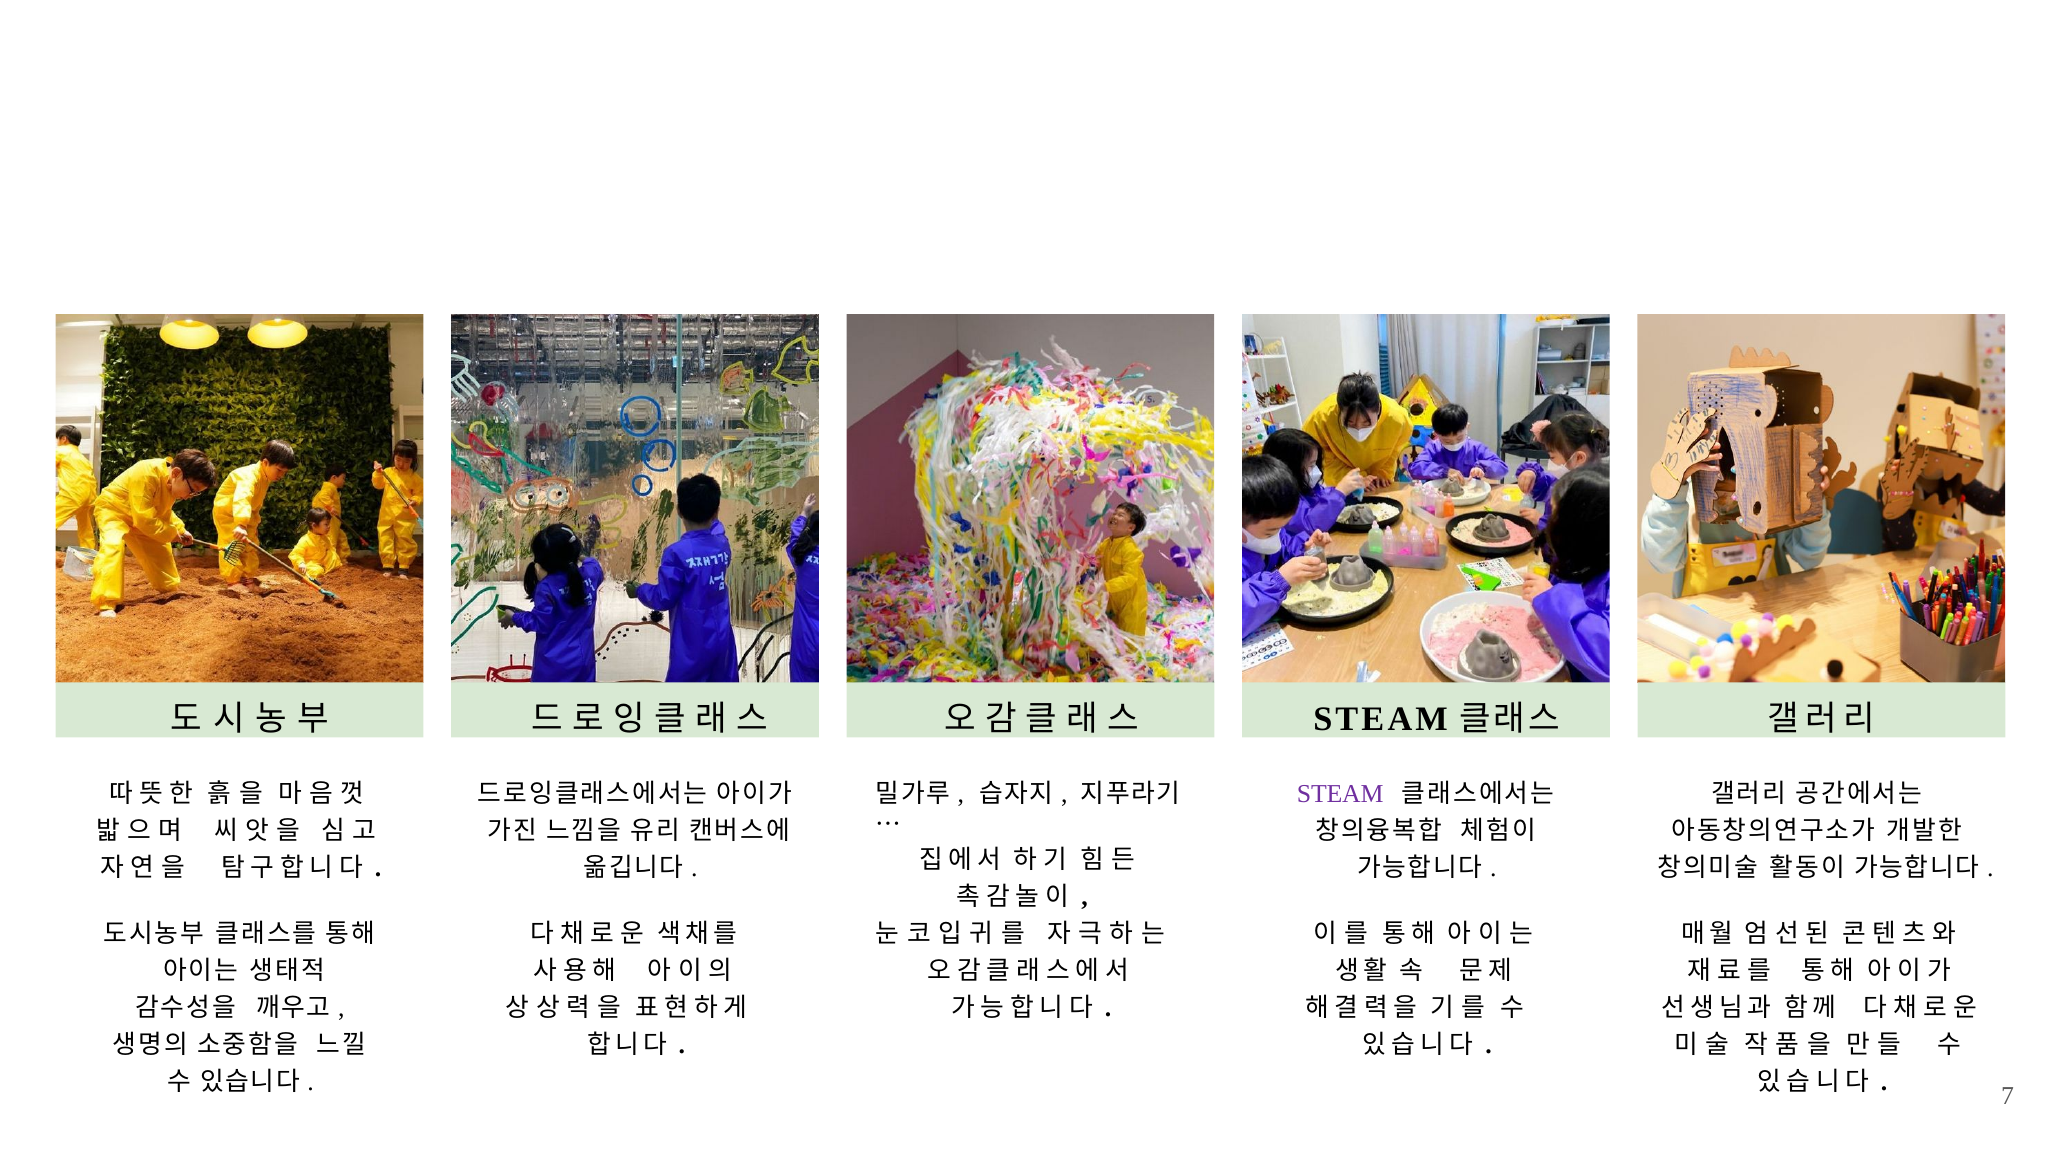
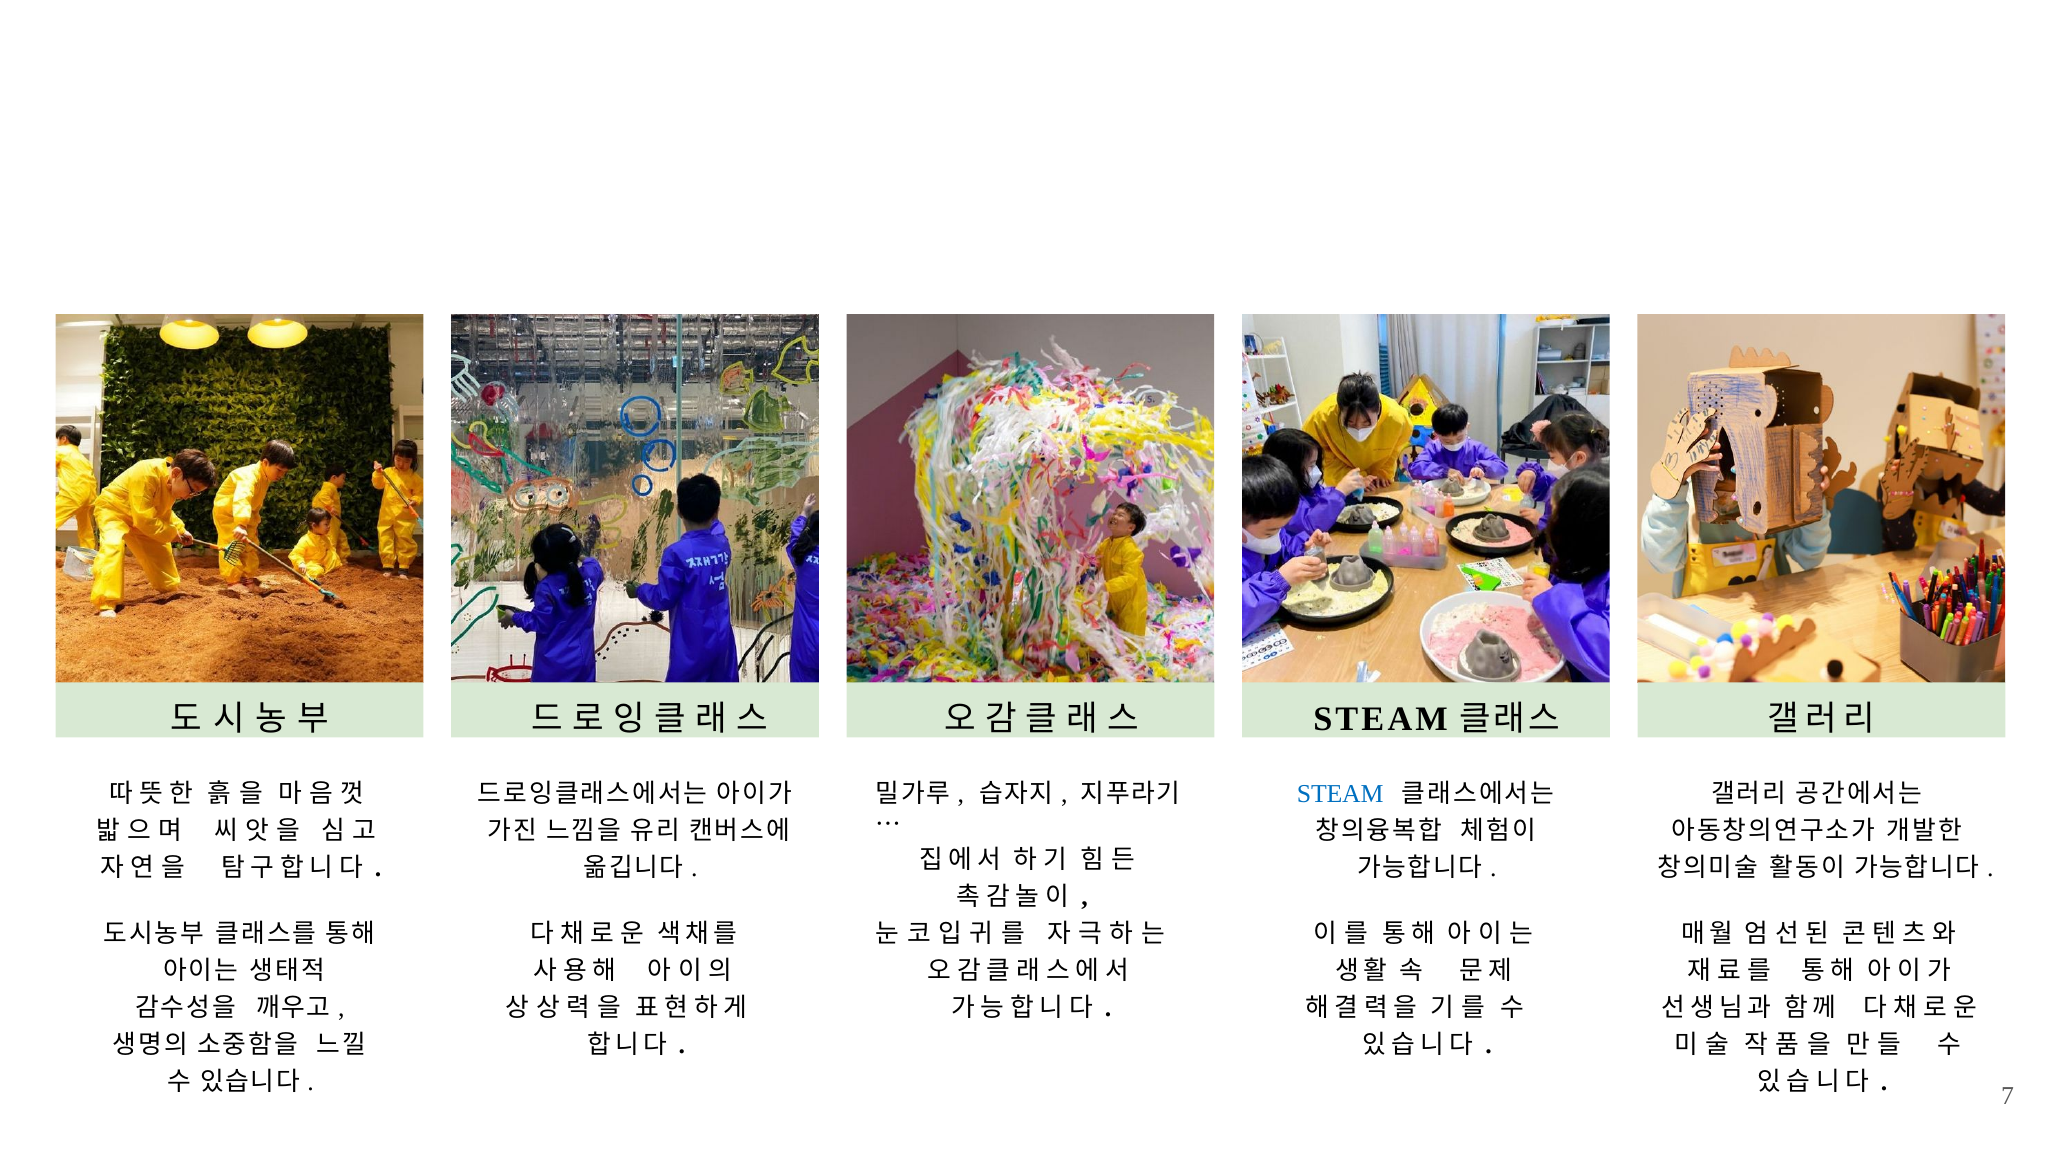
STEAM colour: purple -> blue (1340, 794)
